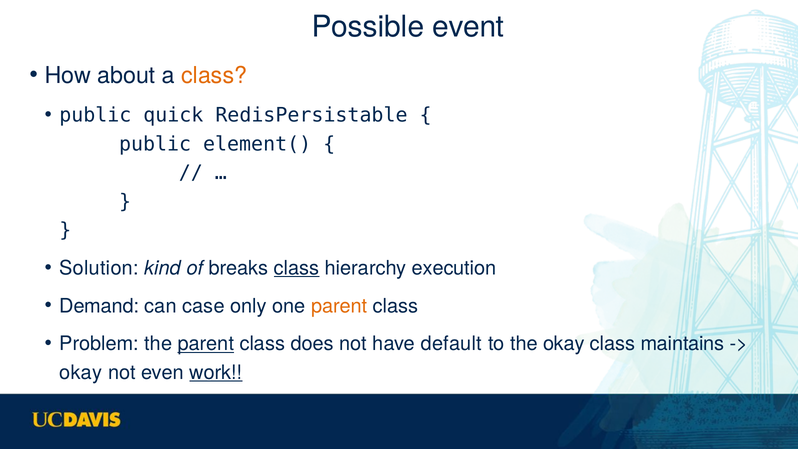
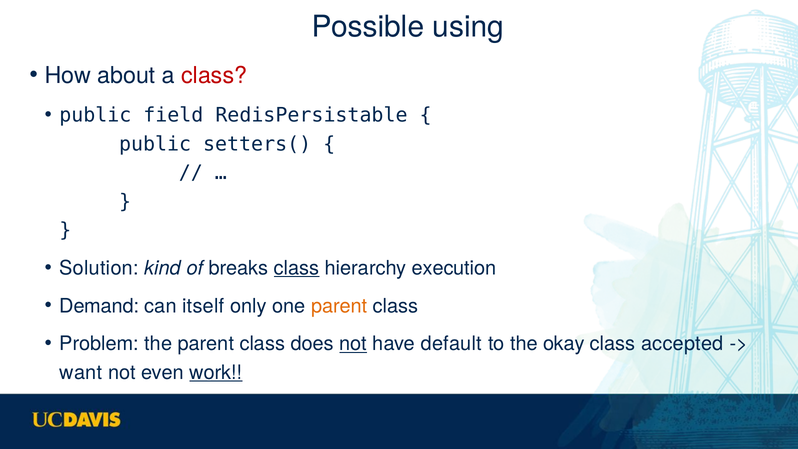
event: event -> using (468, 27)
class colour: orange -> red (214, 76)
quick: quick -> field (173, 115)
element(: element( -> setters( (257, 144)
case: case -> itself (203, 306)
parent underline: present -> none (206, 344)
not underline: none -> present (353, 344)
maintains: maintains -> accepted (682, 344)
okay: okay -> want (81, 372)
